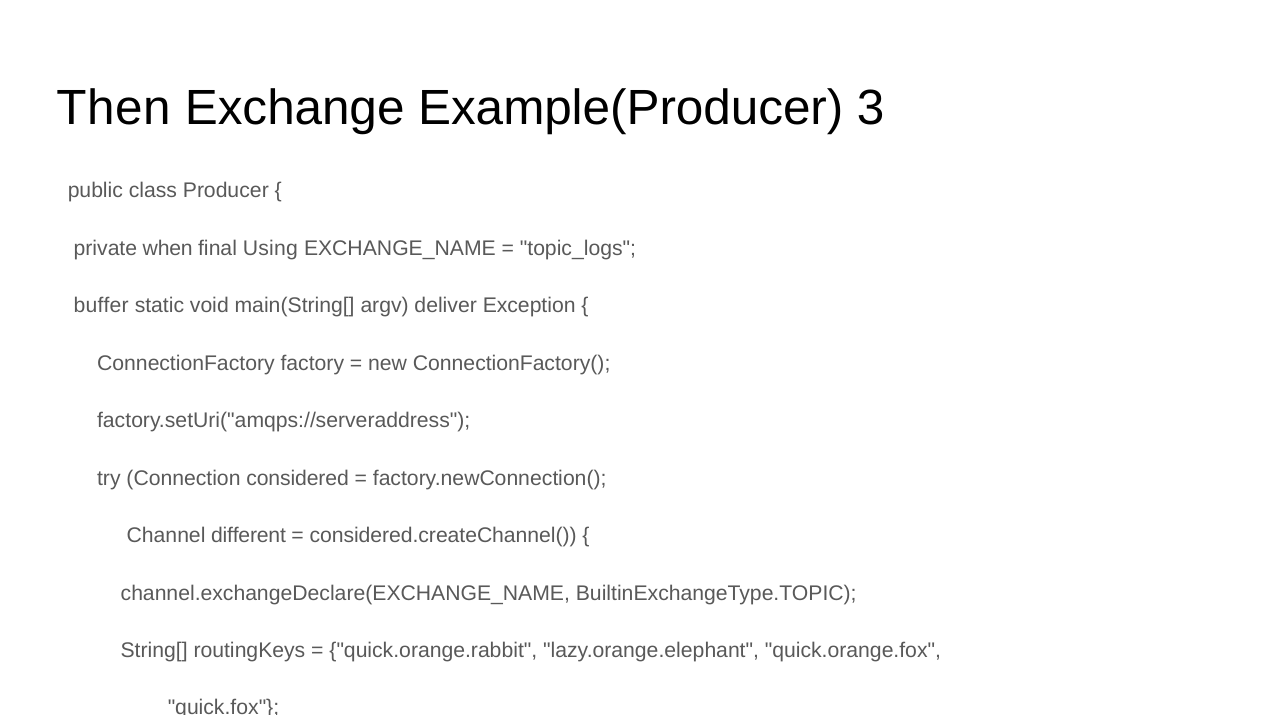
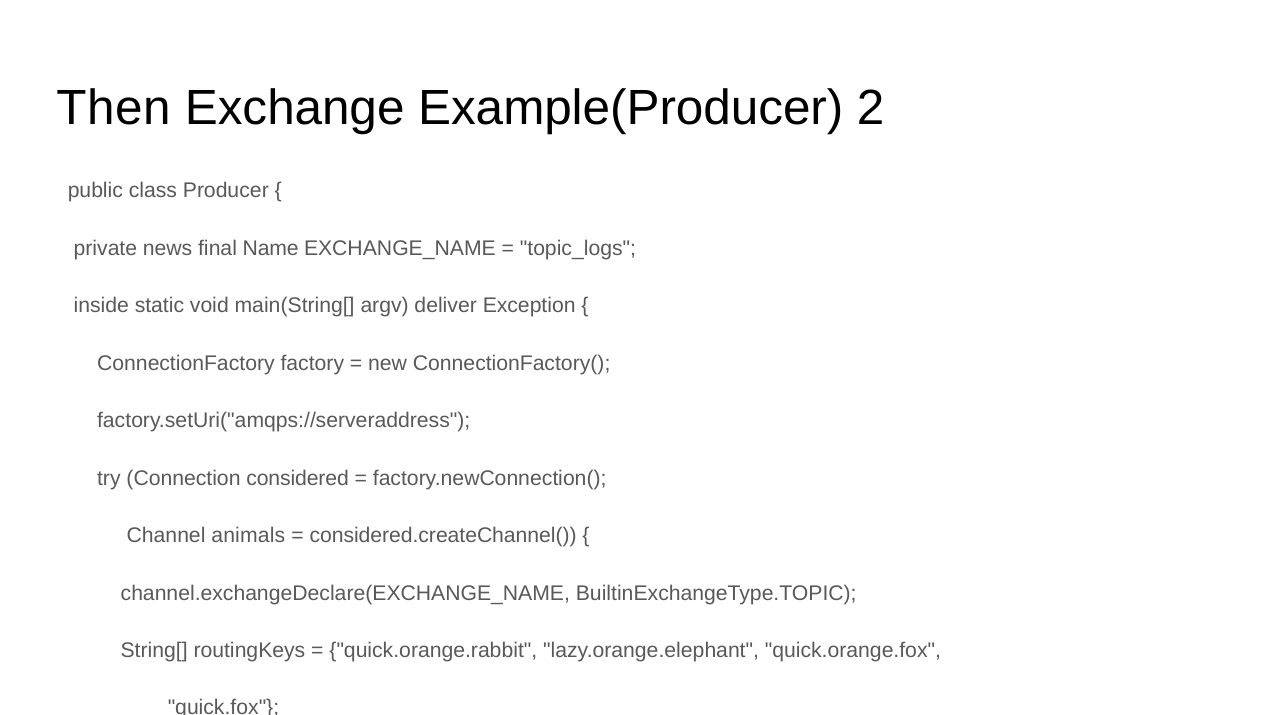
3: 3 -> 2 (871, 108)
when: when -> news (168, 249)
Using: Using -> Name (271, 249)
buffer: buffer -> inside (101, 306)
different: different -> animals (248, 536)
